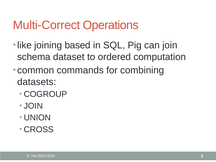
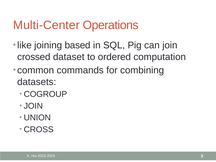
Multi-Correct: Multi-Correct -> Multi-Center (46, 25)
schema: schema -> crossed (34, 57)
